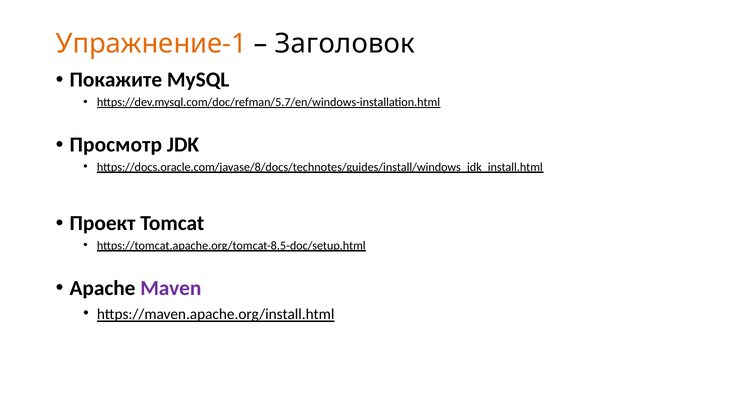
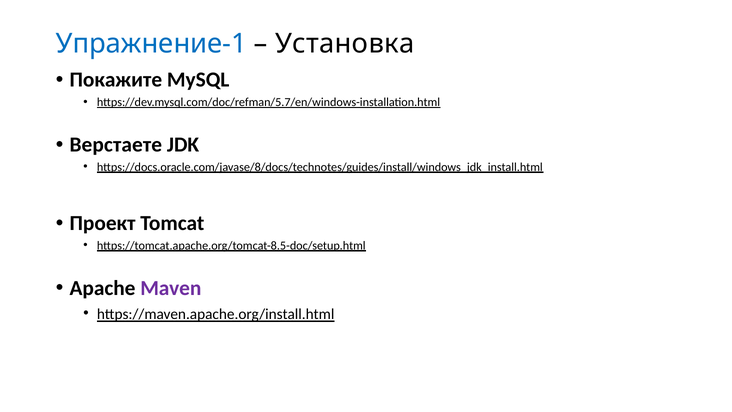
Упражнение-1 colour: orange -> blue (151, 44)
Заголовок: Заголовок -> Установка (345, 44)
Просмотр: Просмотр -> Верстаете (116, 145)
